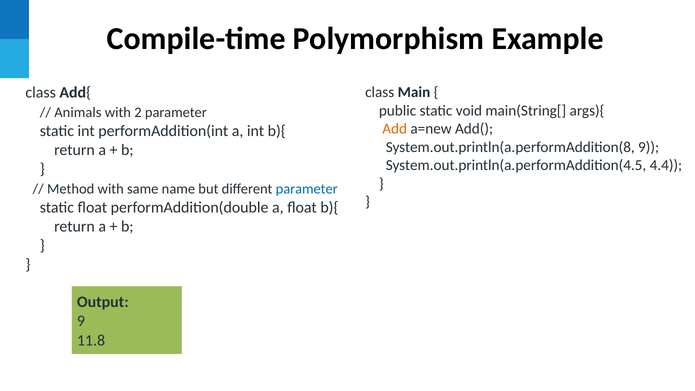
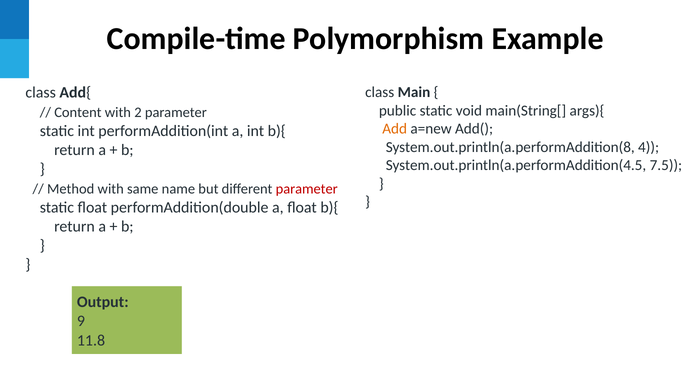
Animals: Animals -> Content (78, 112)
System.out.println(a.performAddition(8 9: 9 -> 4 (649, 147)
4.4: 4.4 -> 7.5 (666, 165)
parameter colour: blue -> red (307, 189)
